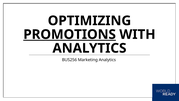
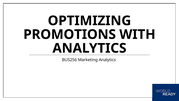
PROMOTIONS underline: present -> none (70, 34)
